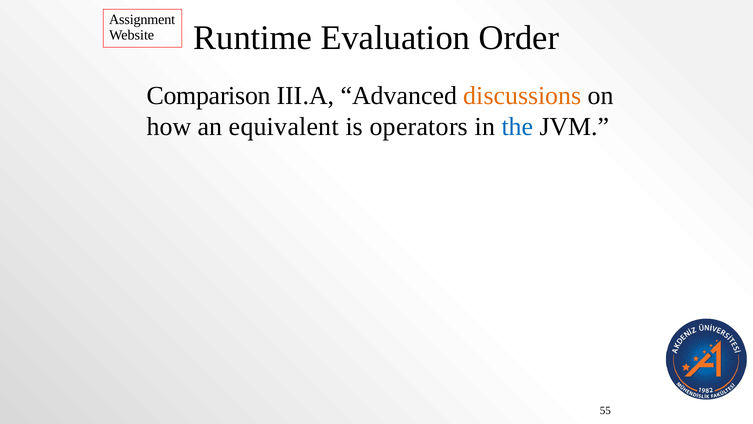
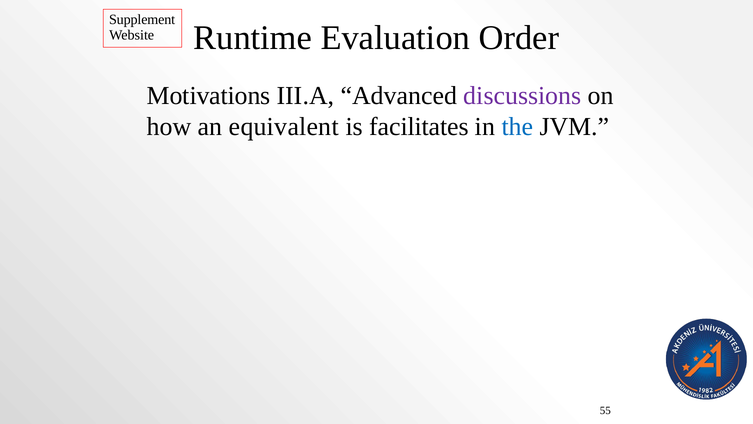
Assignment: Assignment -> Supplement (142, 20)
Comparison: Comparison -> Motivations (209, 96)
discussions colour: orange -> purple (522, 96)
operators: operators -> facilitates (419, 127)
